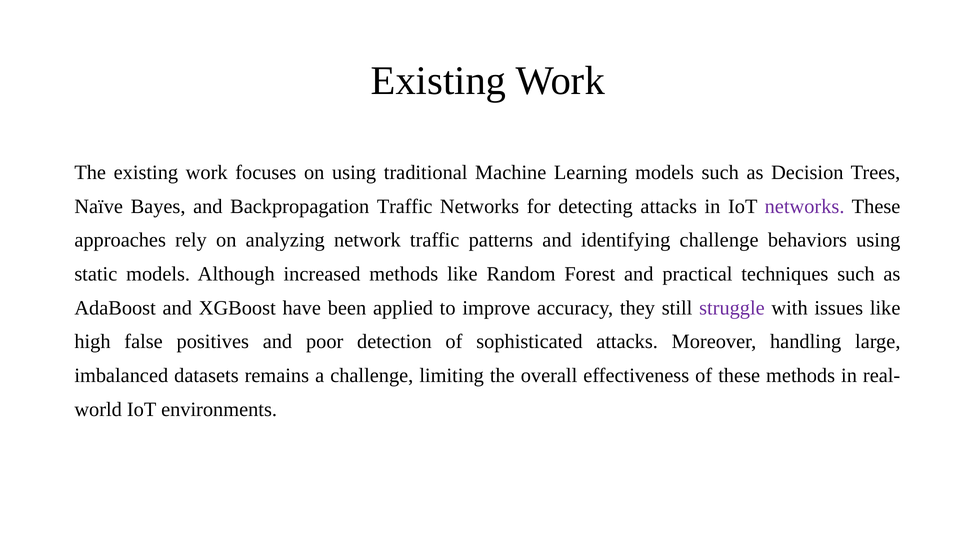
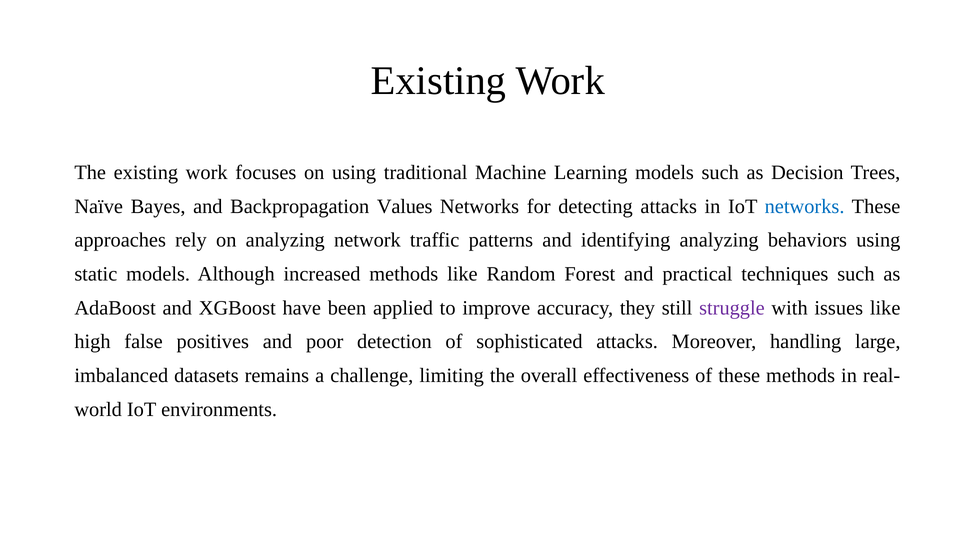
Backpropagation Traffic: Traffic -> Values (405, 206)
networks colour: purple -> blue (805, 206)
identifying challenge: challenge -> analyzing (719, 240)
